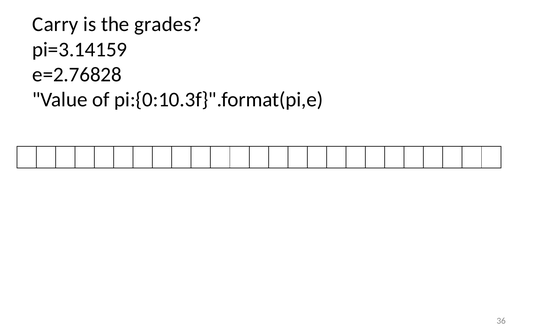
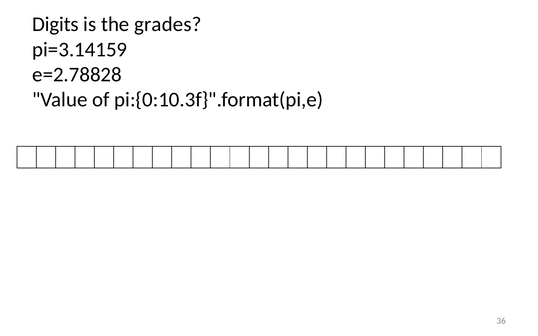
Carry: Carry -> Digits (56, 24)
e=2.76828: e=2.76828 -> e=2.78828 (77, 75)
